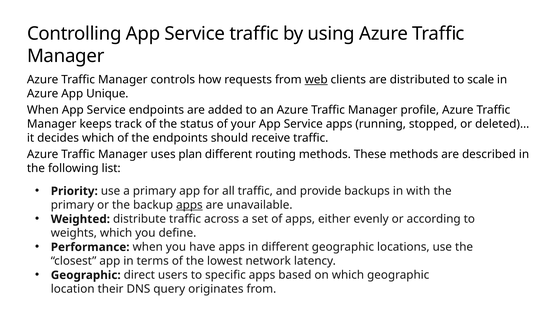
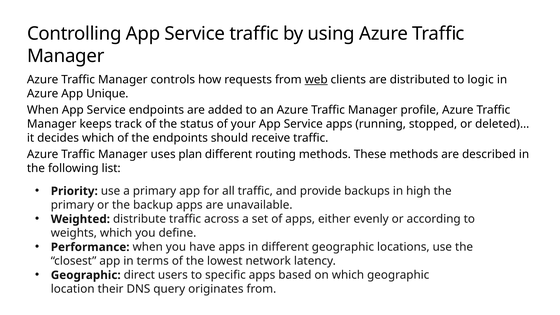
scale: scale -> logic (481, 80)
with: with -> high (418, 191)
apps underline: present -> none (189, 205)
